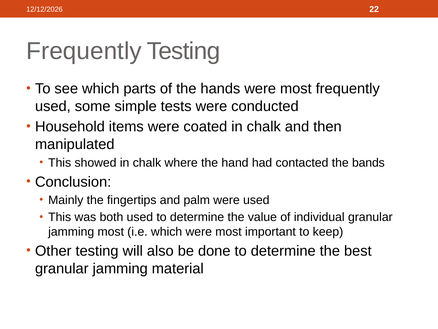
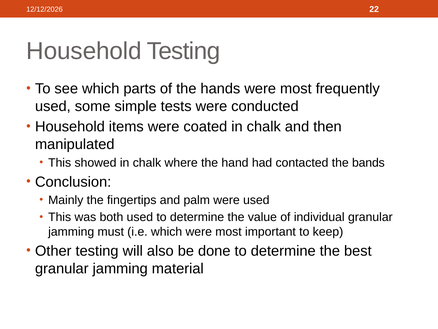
Frequently: Frequently -> Household (84, 51)
jamming most: most -> must (111, 232)
